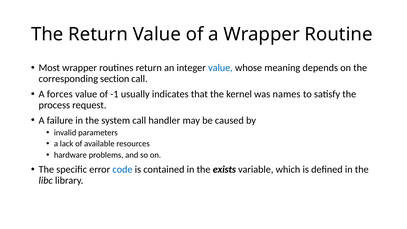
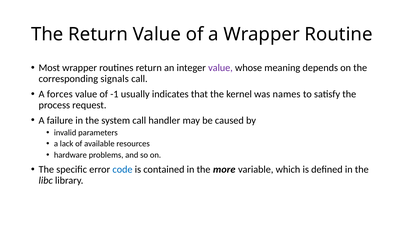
value colour: blue -> purple (220, 68)
section: section -> signals (115, 79)
exists: exists -> more (224, 169)
